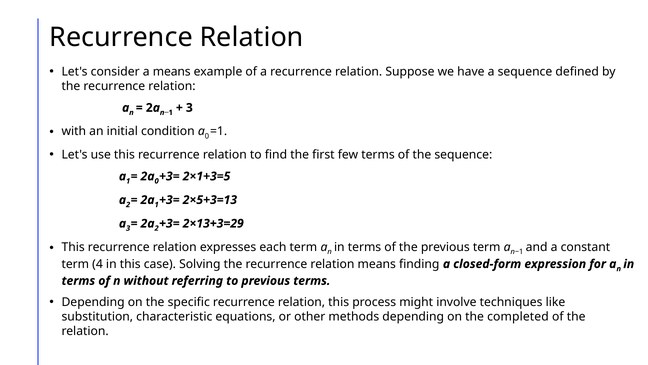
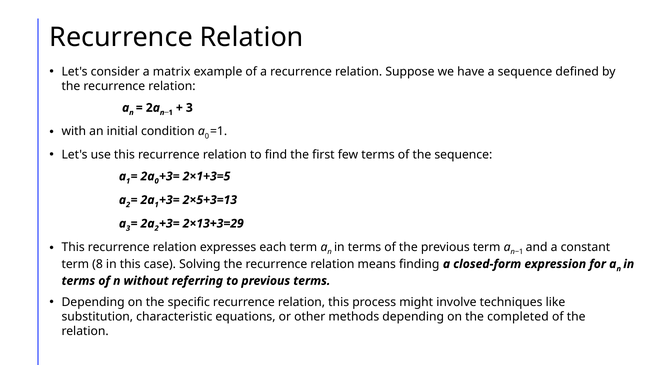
a means: means -> matrix (172, 72)
4: 4 -> 8 (98, 264)
